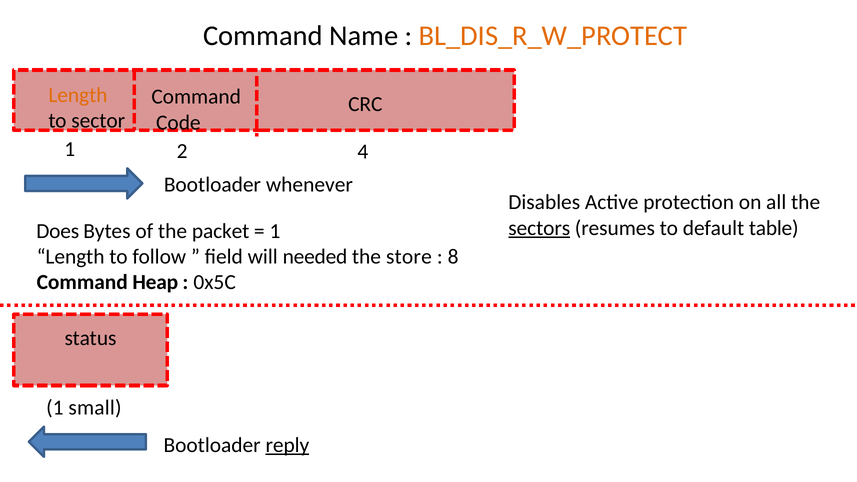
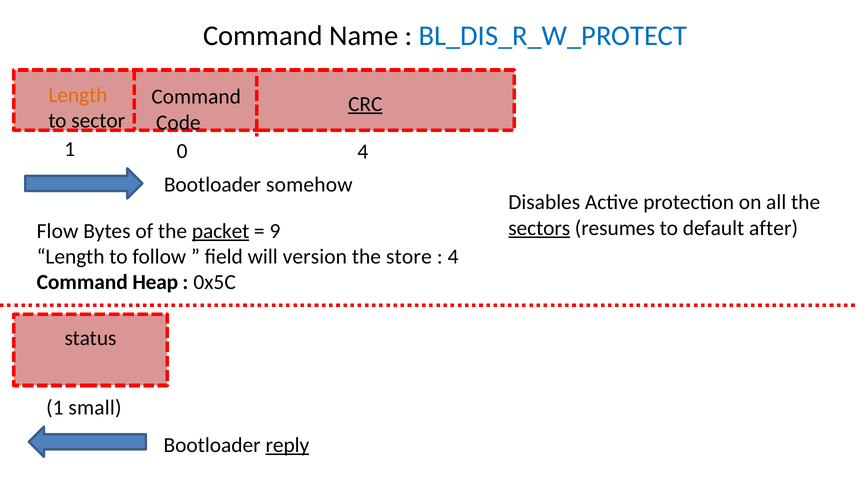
BL_DIS_R_W_PROTECT colour: orange -> blue (553, 36)
CRC underline: none -> present (365, 104)
2: 2 -> 0 (182, 151)
whenever: whenever -> somehow (309, 185)
table: table -> after (774, 228)
Does: Does -> Flow (58, 231)
packet underline: none -> present (221, 231)
1: 1 -> 9 (275, 231)
needed: needed -> version (315, 257)
8: 8 -> 4 (453, 257)
